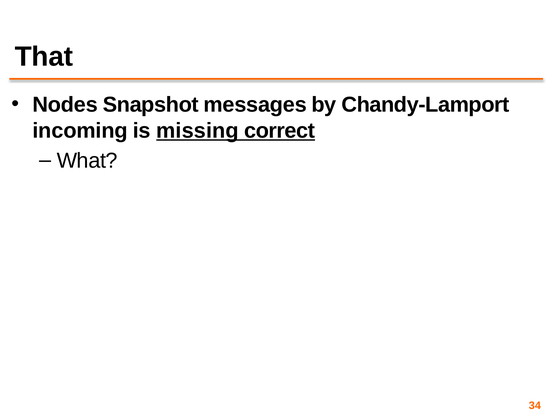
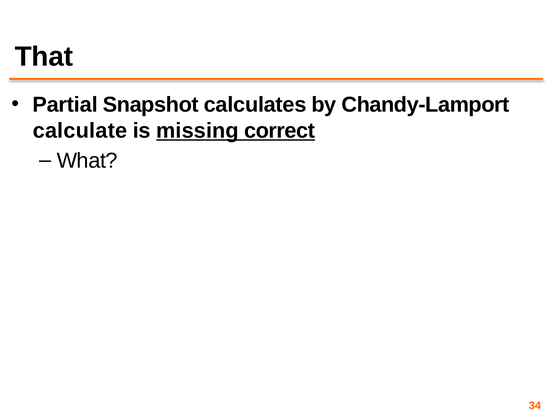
Nodes: Nodes -> Partial (65, 105)
messages: messages -> calculates (255, 105)
incoming: incoming -> calculate (80, 131)
